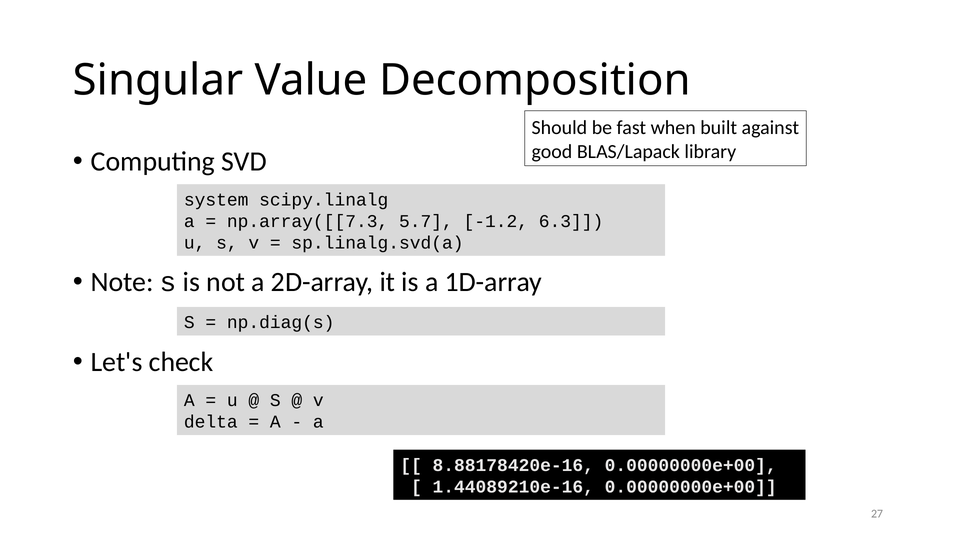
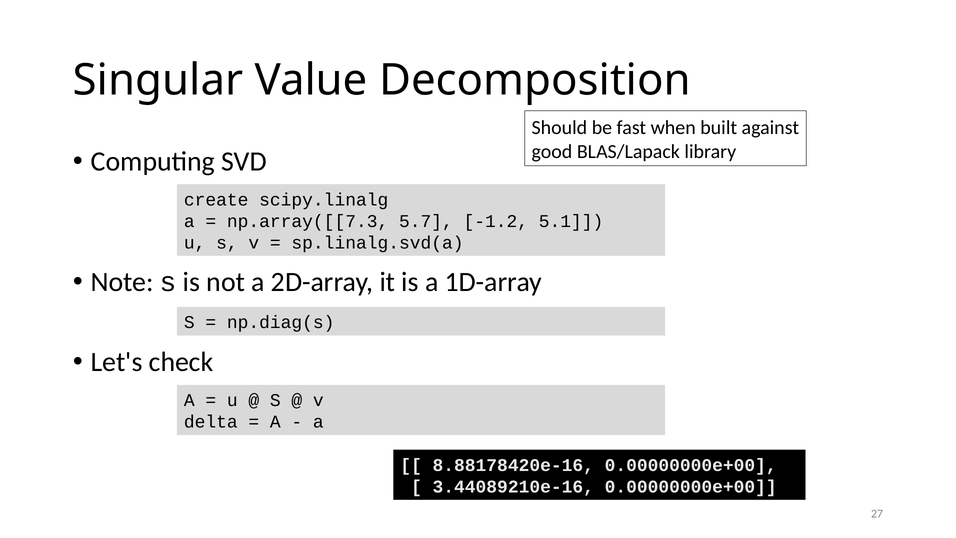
system: system -> create (216, 200)
6.3: 6.3 -> 5.1 (571, 221)
1.44089210e-16: 1.44089210e-16 -> 3.44089210e-16 (513, 487)
